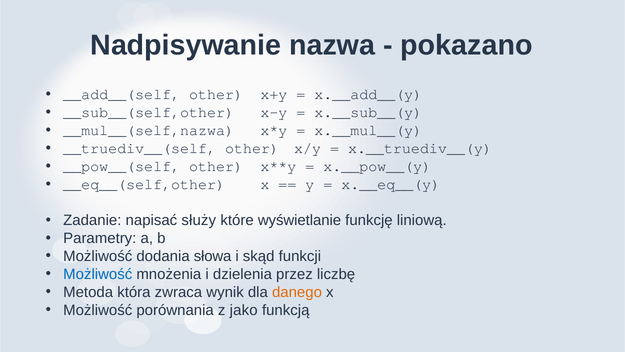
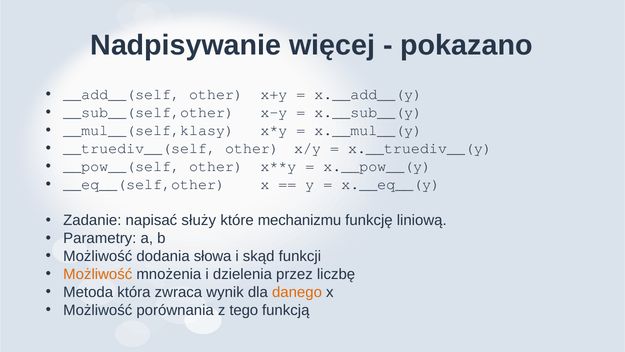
nazwa: nazwa -> więcej (332, 45)
__mul__(self,nazwa: __mul__(self,nazwa -> __mul__(self,klasy (149, 130)
wyświetlanie: wyświetlanie -> mechanizmu (300, 220)
Możliwość colour: blue -> orange (98, 274)
jako: jako -> tego (244, 310)
